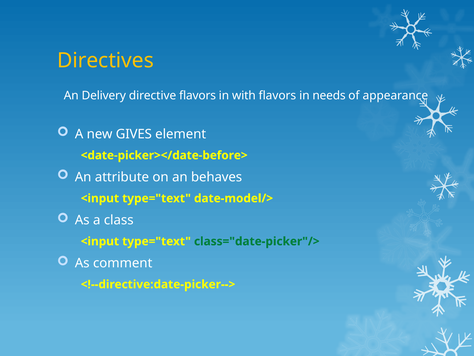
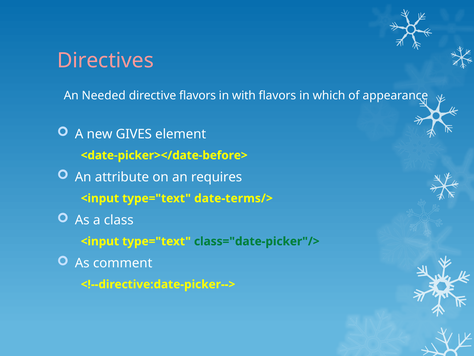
Directives colour: yellow -> pink (105, 60)
Delivery: Delivery -> Needed (104, 95)
needs: needs -> which (329, 95)
behaves: behaves -> requires (217, 177)
date-model/>: date-model/> -> date-terms/> (233, 198)
